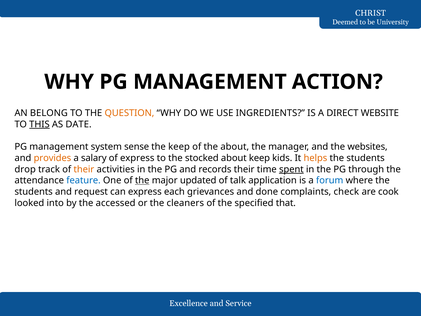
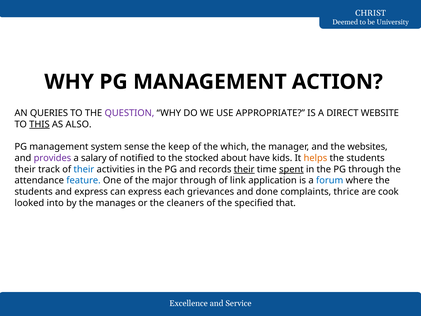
BELONG: BELONG -> QUERIES (49, 113)
QUESTION colour: orange -> purple (129, 113)
INGREDIENTS: INGREDIENTS -> APPROPRIATE (270, 113)
DATE: DATE -> ALSO (79, 124)
the about: about -> which (235, 147)
provides colour: orange -> purple (52, 158)
of express: express -> notified (137, 158)
about keep: keep -> have (259, 158)
drop: drop -> their (25, 169)
their colour: orange -> blue (84, 169)
their underline: none -> present (244, 169)
the underline: present -> none (142, 180)
major updated: updated -> through (198, 180)
talk: talk -> link (238, 180)
and request: request -> express (91, 192)
check: check -> thrice (346, 192)
accessed: accessed -> manages (116, 203)
